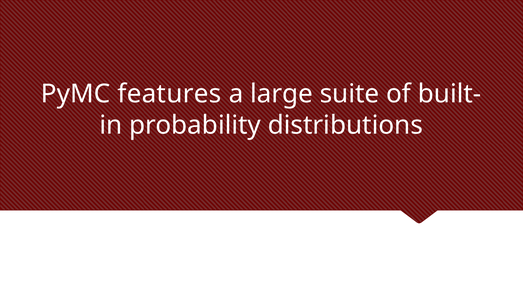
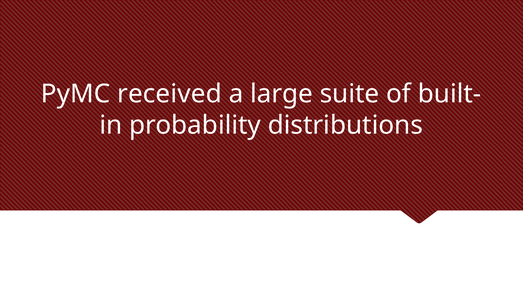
features: features -> received (169, 94)
